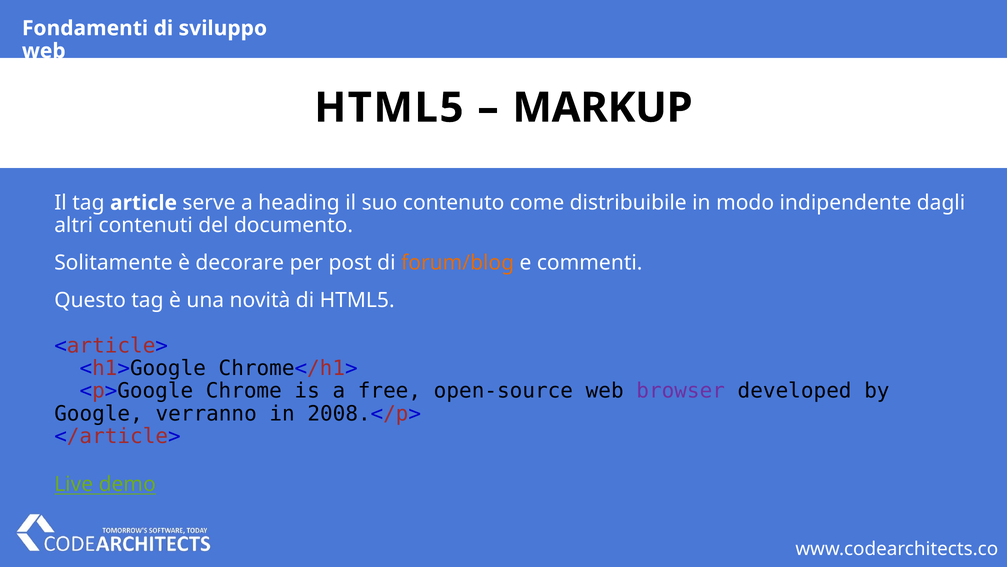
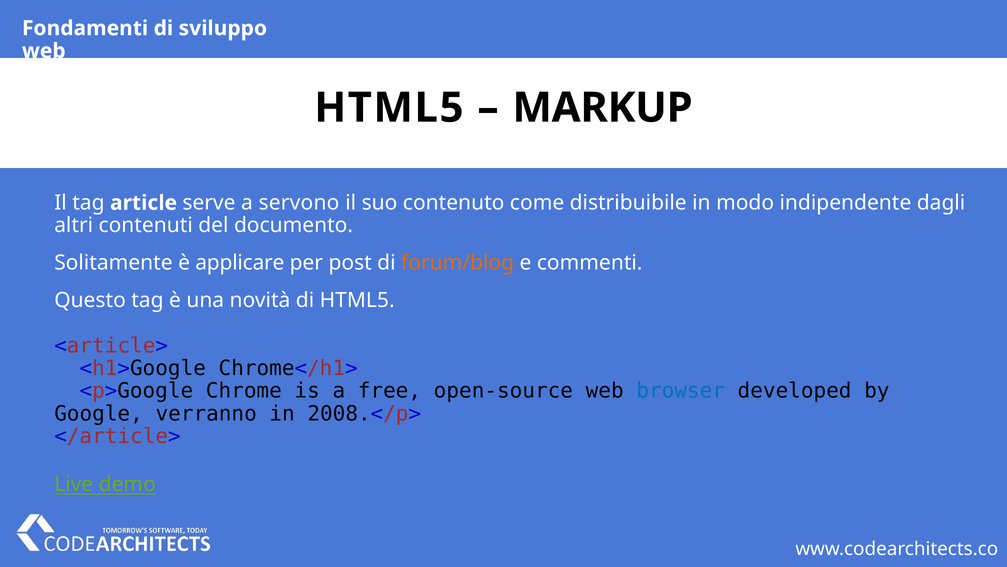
heading: heading -> servono (299, 203)
decorare: decorare -> applicare (240, 263)
browser colour: purple -> blue (681, 391)
